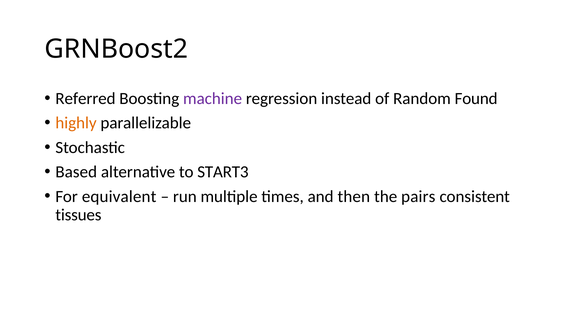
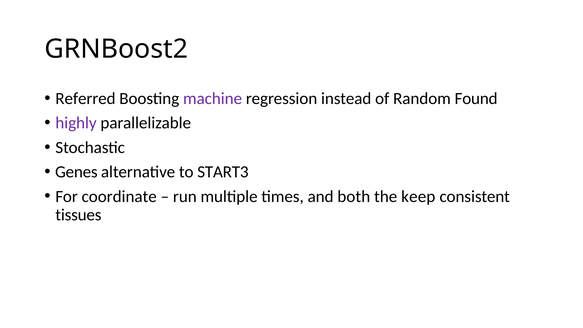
highly colour: orange -> purple (76, 123)
Based: Based -> Genes (76, 172)
equivalent: equivalent -> coordinate (119, 196)
then: then -> both (354, 196)
pairs: pairs -> keep (418, 196)
